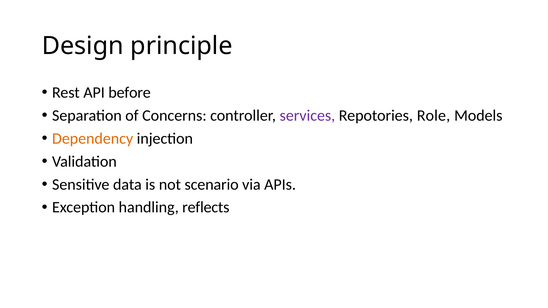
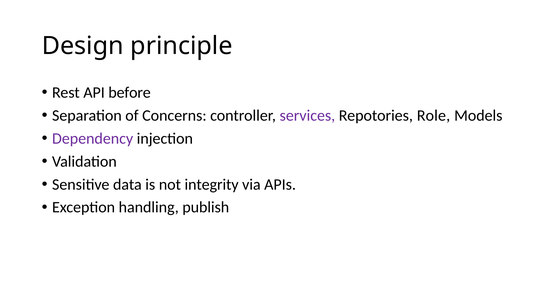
Dependency colour: orange -> purple (93, 139)
scenario: scenario -> integrity (212, 185)
reflects: reflects -> publish (206, 208)
